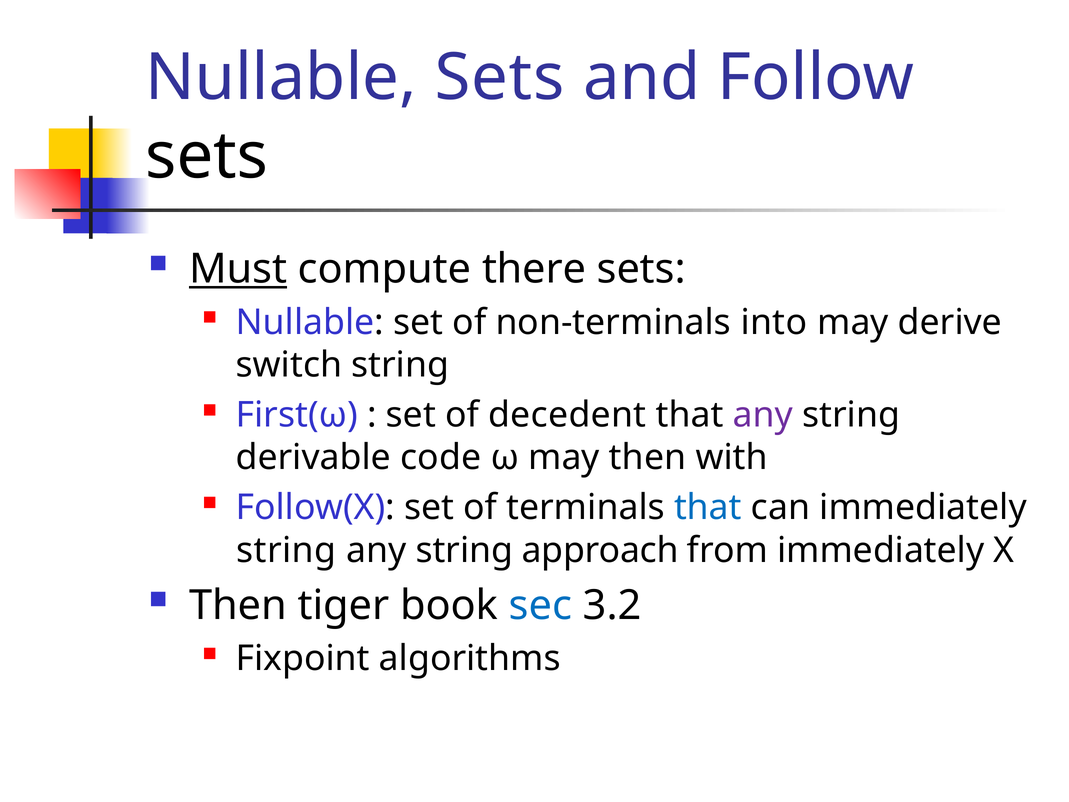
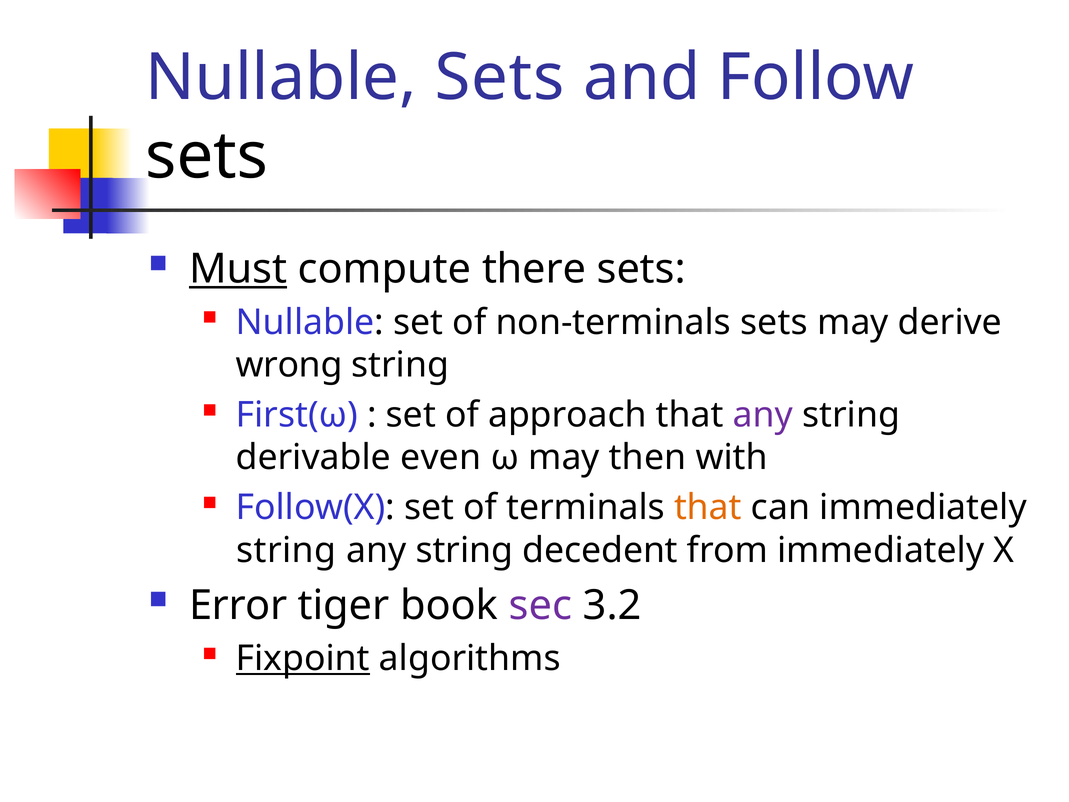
non-terminals into: into -> sets (774, 322)
switch: switch -> wrong (289, 365)
decedent: decedent -> approach (567, 415)
code: code -> even (441, 458)
that colour: blue -> orange (708, 507)
approach: approach -> decedent (600, 550)
Then: Then -> Error (238, 605)
sec colour: blue -> purple (540, 605)
Fixpoint underline: none -> present (303, 658)
